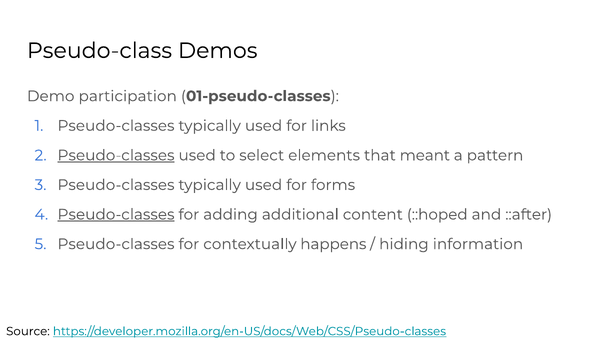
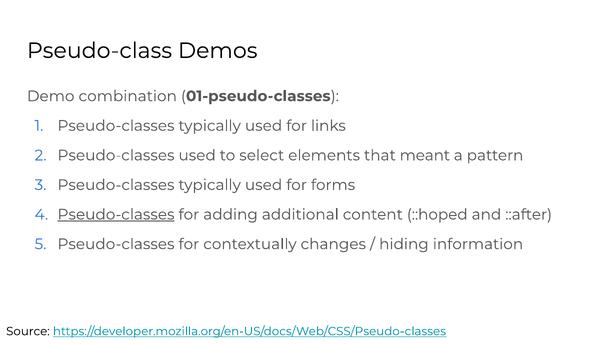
participation: participation -> combination (128, 96)
Pseudo-classes underline: present -> none (116, 155)
happens: happens -> changes (333, 244)
